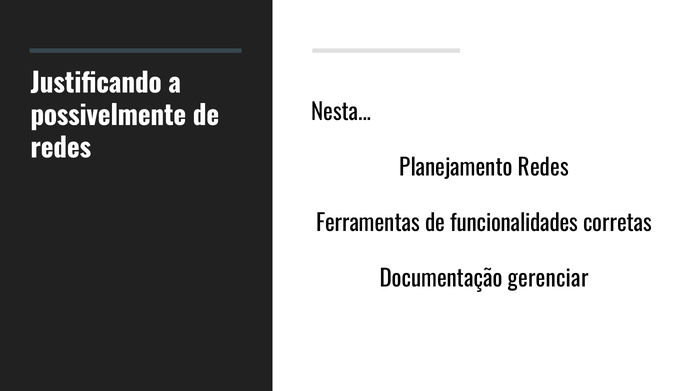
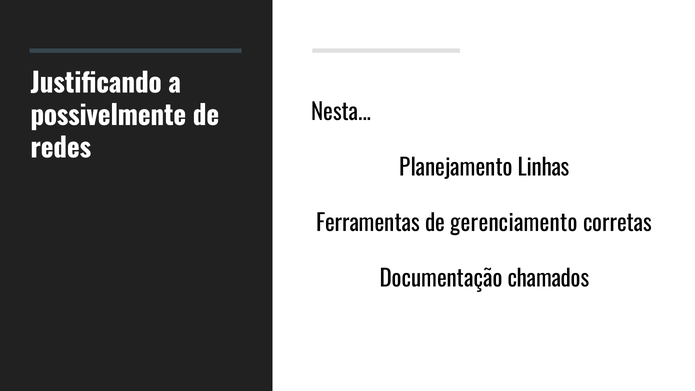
Planejamento Redes: Redes -> Linhas (544, 168)
funcionalidades: funcionalidades -> gerenciamento (514, 224)
gerenciar: gerenciar -> chamados (548, 279)
